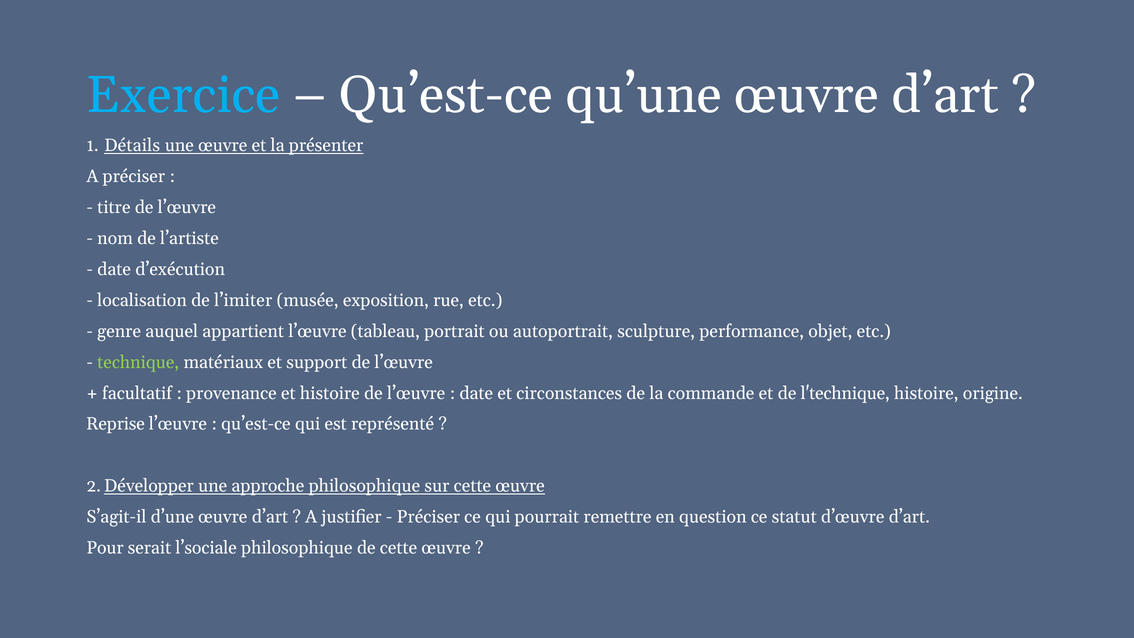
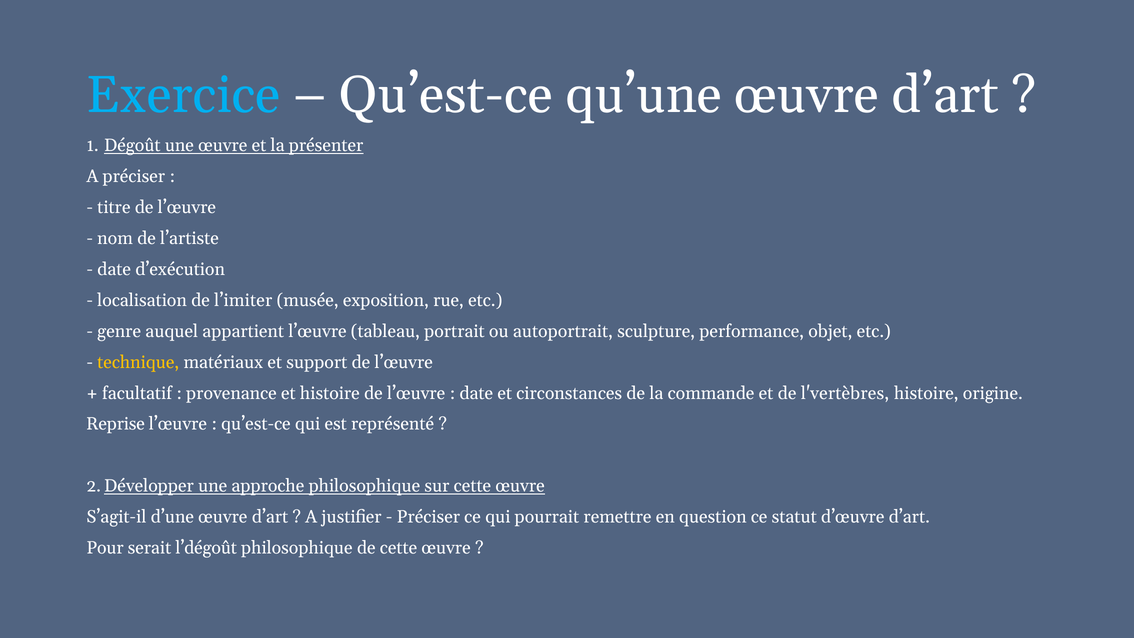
Détails: Détails -> Dégoût (132, 145)
technique colour: light green -> yellow (138, 362)
l'technique: l'technique -> l'vertèbres (845, 393)
l’sociale: l’sociale -> l’dégoût (206, 548)
